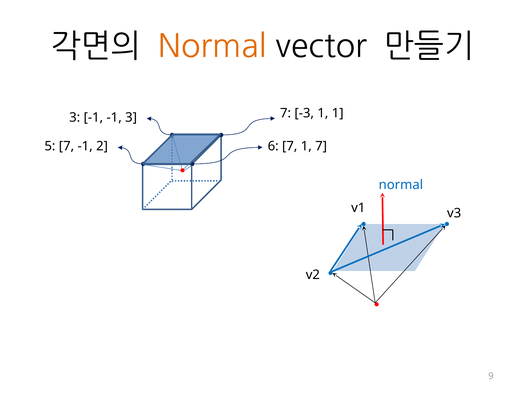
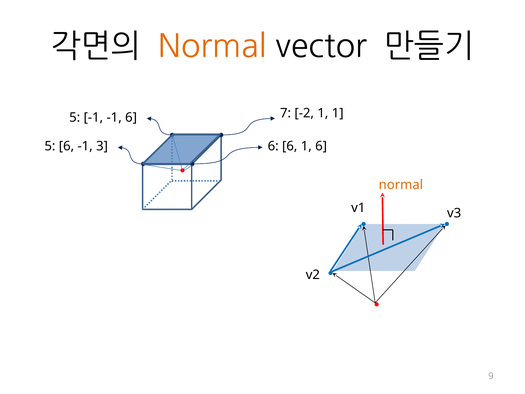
-3: -3 -> -2 (304, 113)
3: 3 -> 5 (75, 117)
-1 3: 3 -> 6 (131, 117)
5 7: 7 -> 6 (66, 146)
2: 2 -> 3 (102, 146)
6 7: 7 -> 6 (290, 146)
1 7: 7 -> 6 (321, 146)
normal colour: blue -> orange (401, 185)
